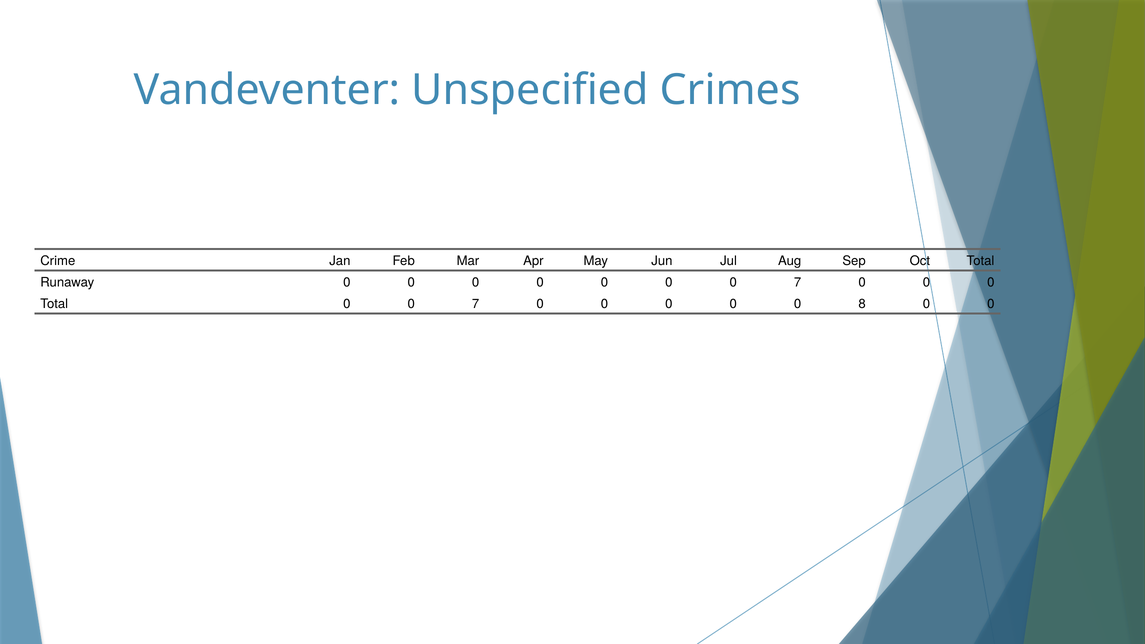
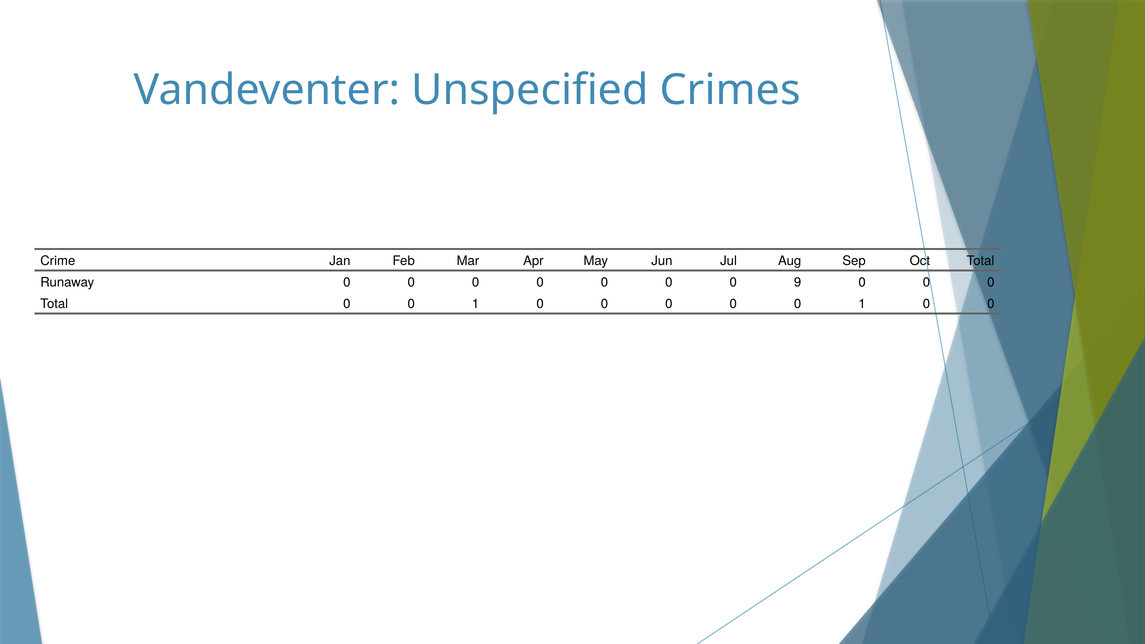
0 0 0 7: 7 -> 9 (798, 283)
Total 0 0 7: 7 -> 1 (476, 304)
0 0 0 8: 8 -> 1 (862, 304)
